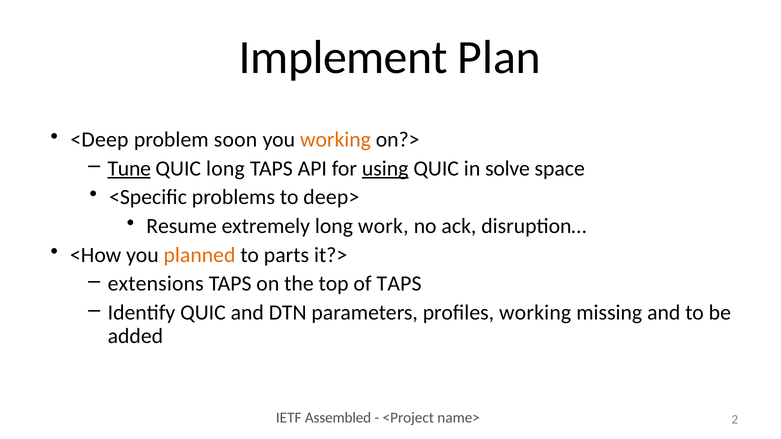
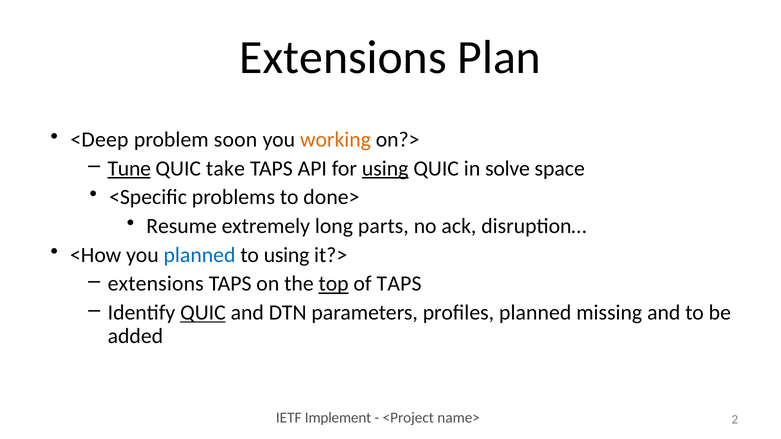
Implement: Implement -> Extensions (343, 58)
QUIC long: long -> take (225, 169)
deep>: deep> -> done> (331, 197)
work: work -> parts (383, 226)
planned colour: orange -> blue (199, 255)
to parts: parts -> using (287, 255)
top underline: none -> present (334, 284)
QUIC underline: none -> present (203, 313)
profiles working: working -> planned (535, 313)
Assembled: Assembled -> Implement (338, 418)
